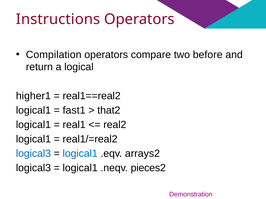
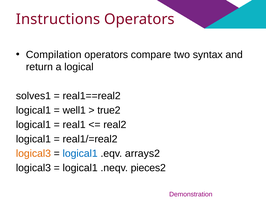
before: before -> syntax (208, 55)
higher1: higher1 -> solves1 (33, 96)
fast1: fast1 -> well1 (74, 111)
that2: that2 -> true2 (109, 111)
logical3 colour: blue -> orange (33, 154)
